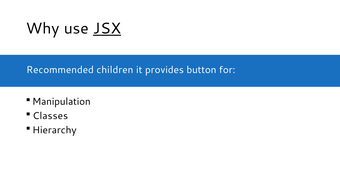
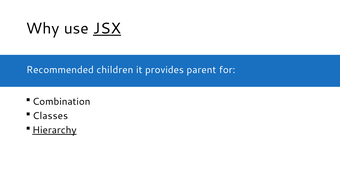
button: button -> parent (201, 70)
Manipulation: Manipulation -> Combination (61, 102)
Hierarchy underline: none -> present (54, 130)
